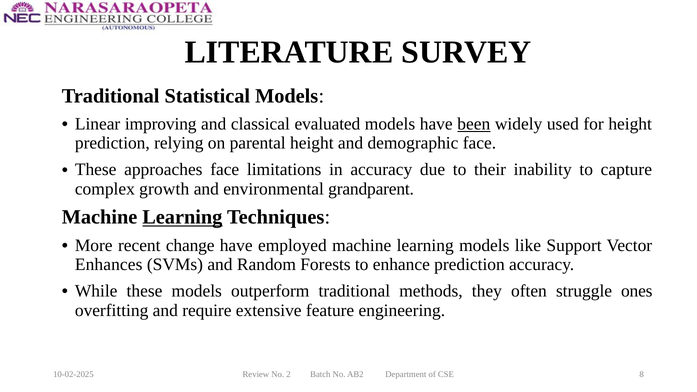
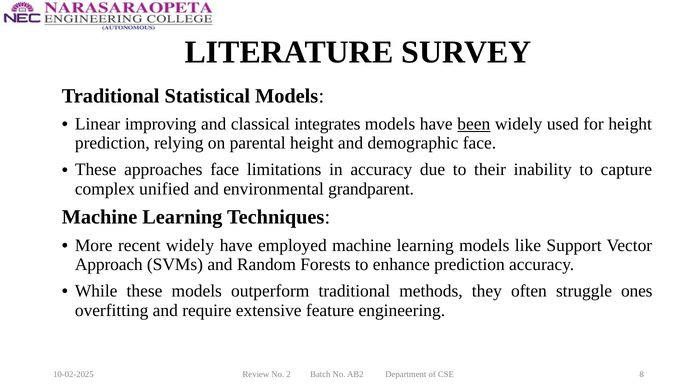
evaluated: evaluated -> integrates (327, 124)
growth: growth -> unified (164, 189)
Learning underline: present -> none (182, 217)
recent change: change -> widely (190, 245)
Enhances: Enhances -> Approach (109, 265)
